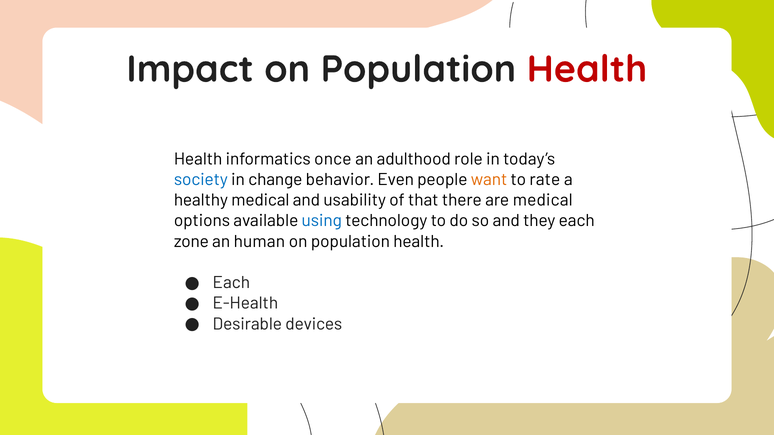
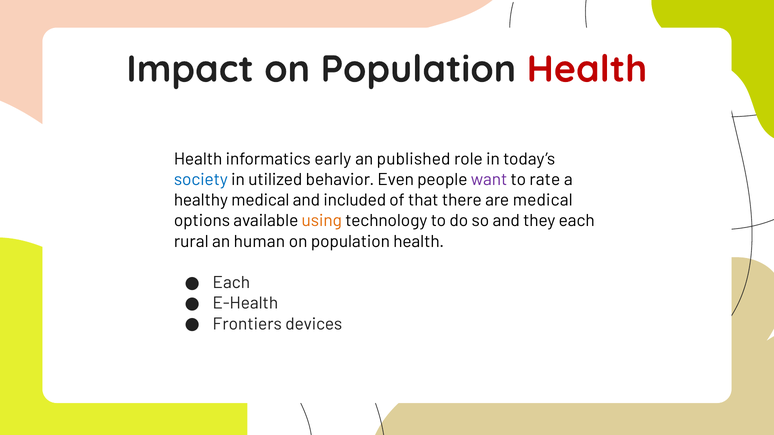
once: once -> early (333, 159)
adulthood: adulthood -> published (414, 159)
change: change -> utilized (275, 180)
want colour: orange -> purple (489, 180)
usability: usability -> included (355, 200)
using colour: blue -> orange (322, 221)
zone: zone -> rural (191, 242)
Desirable: Desirable -> Frontiers (247, 324)
